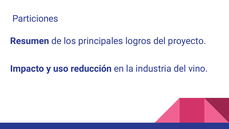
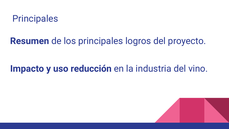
Particiones: Particiones -> Principales (35, 19)
